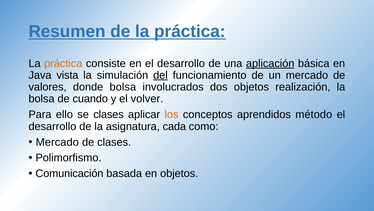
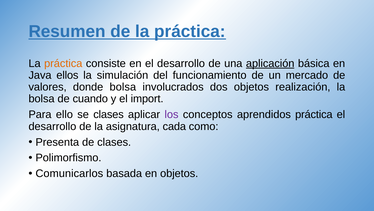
vista: vista -> ellos (67, 75)
del underline: present -> none (160, 75)
volver: volver -> import (147, 99)
los colour: orange -> purple (172, 114)
aprendidos método: método -> práctica (314, 114)
Mercado: Mercado -> Presenta (57, 142)
Comunicación: Comunicación -> Comunicarlos (69, 173)
